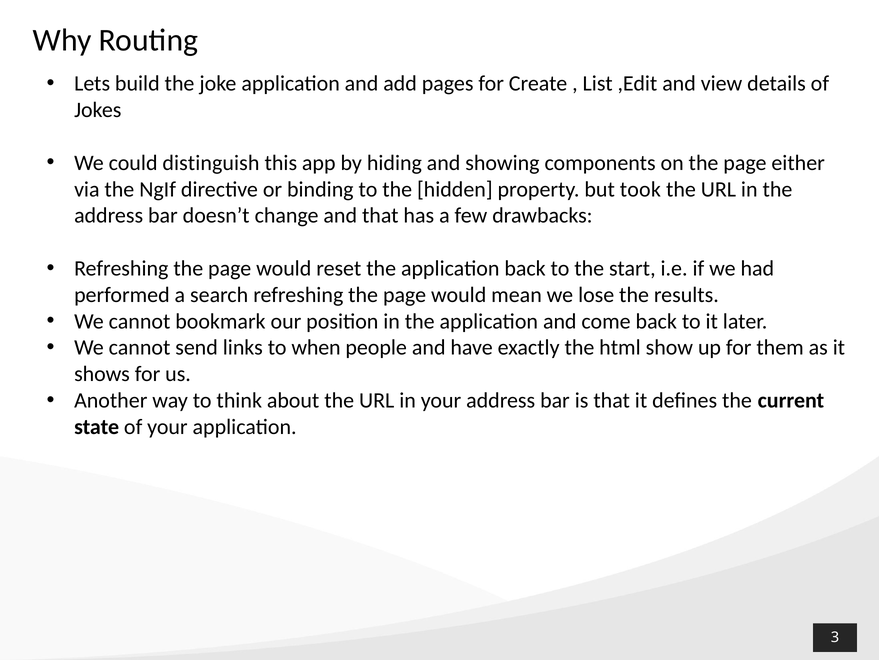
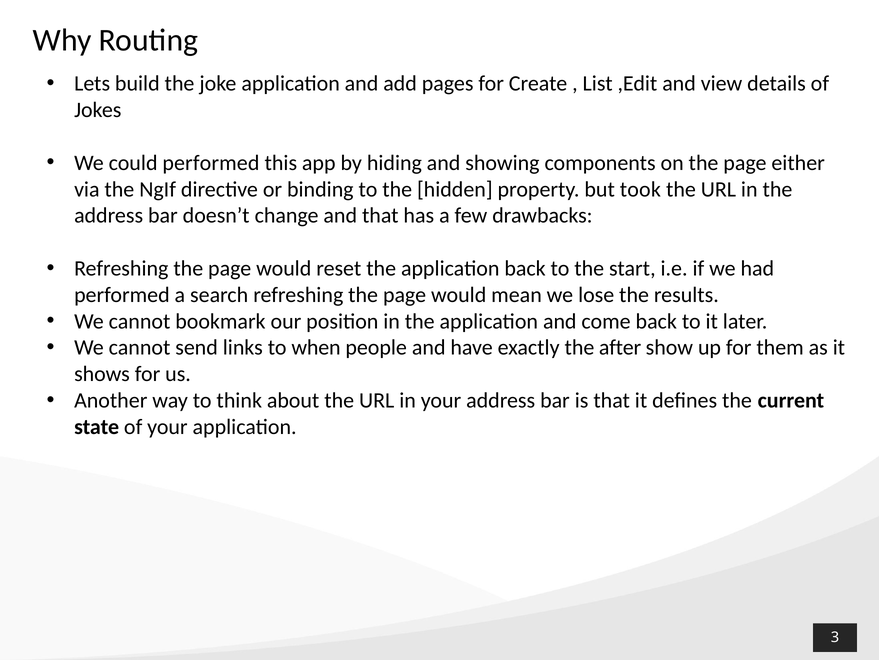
could distinguish: distinguish -> performed (211, 163)
html: html -> after (620, 347)
